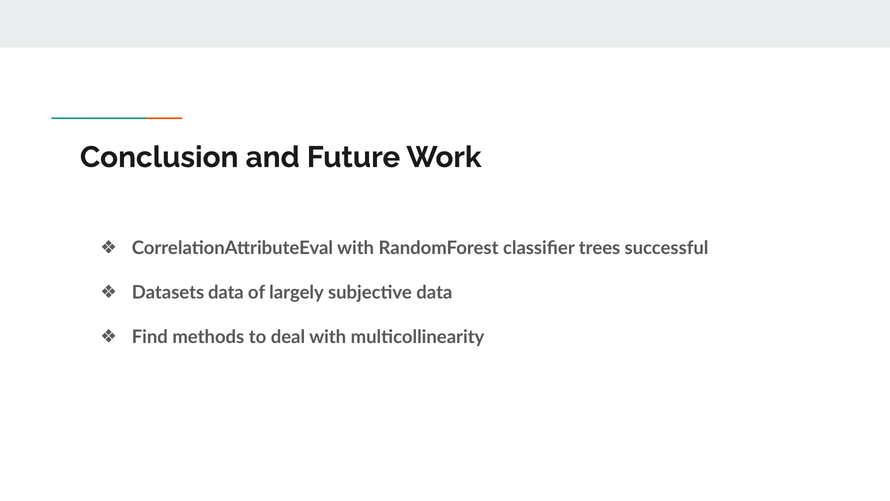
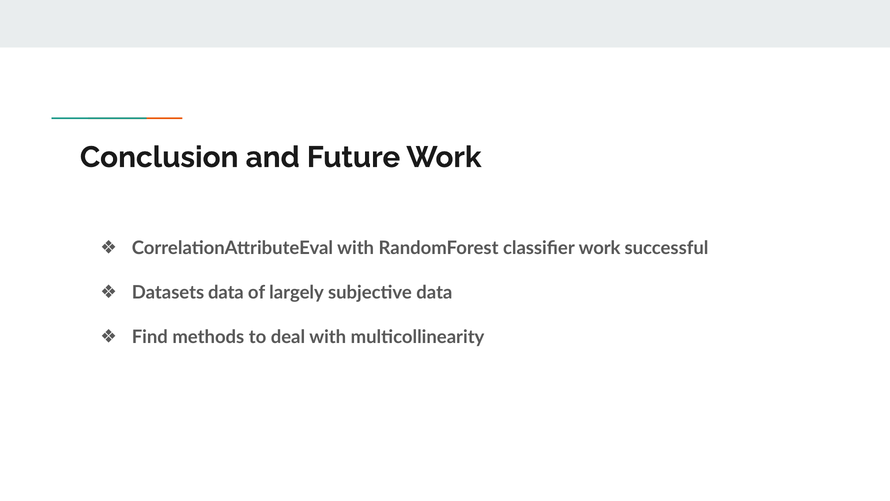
classifier trees: trees -> work (600, 248)
